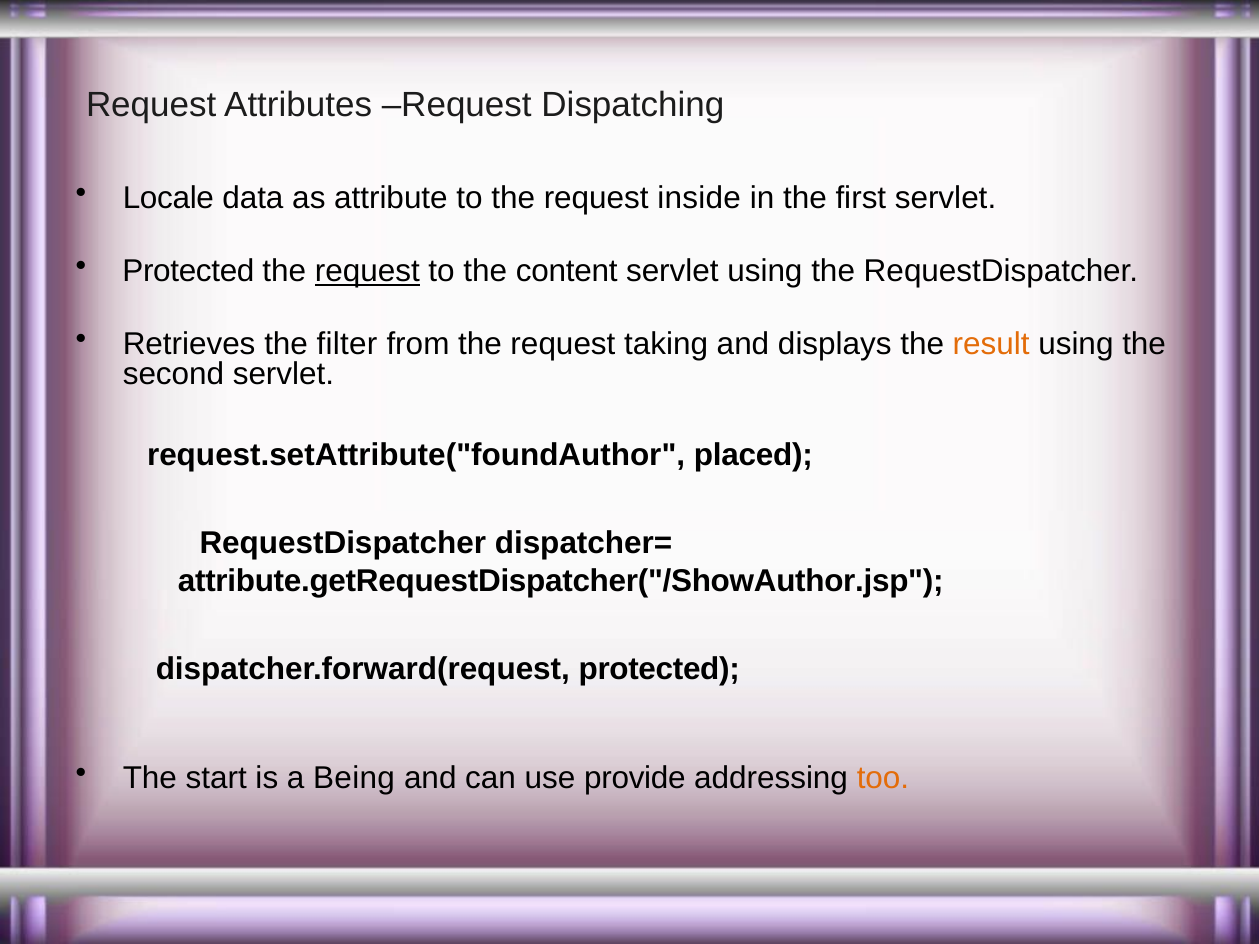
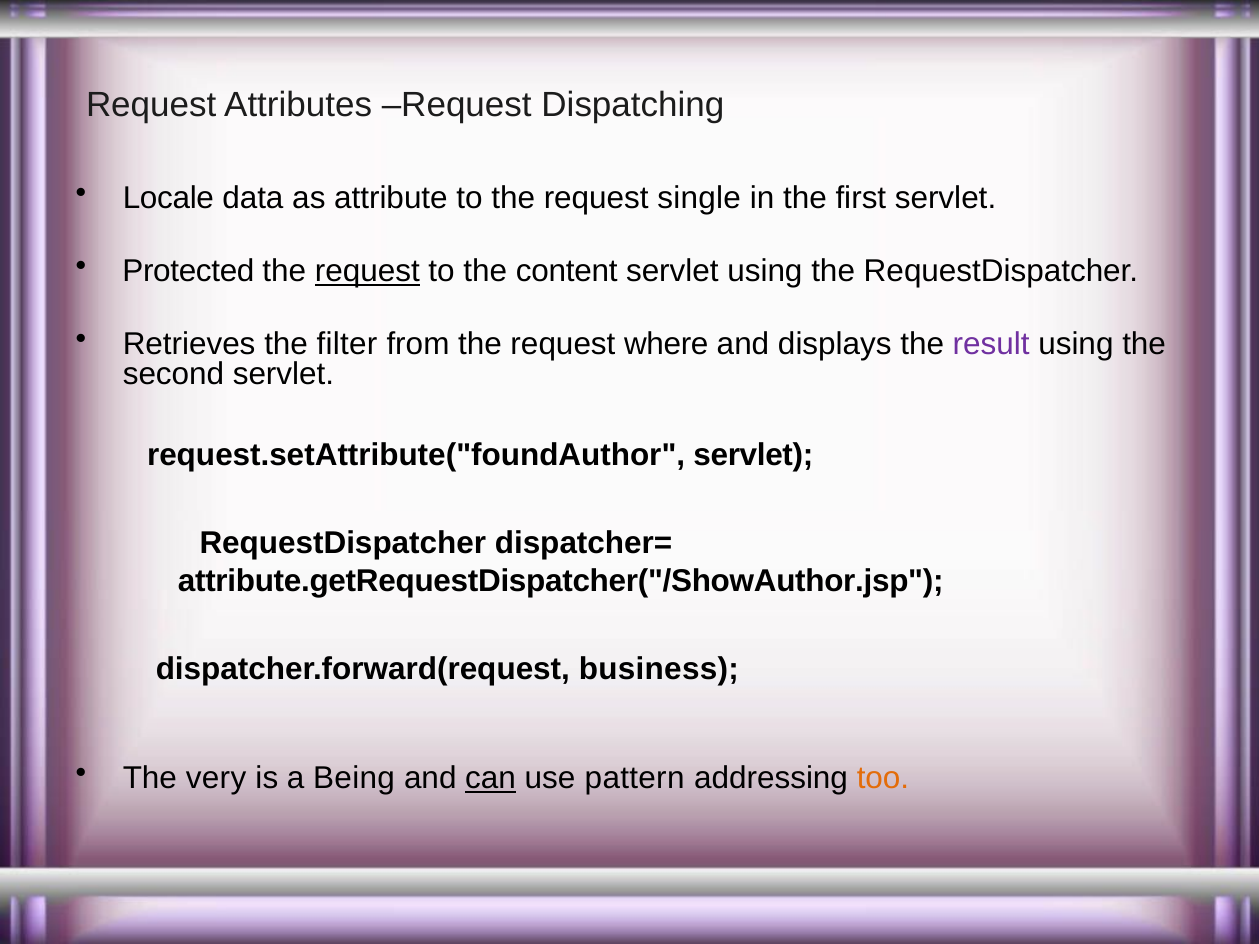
inside: inside -> single (699, 198)
taking: taking -> where (666, 344)
result colour: orange -> purple (991, 344)
request.setAttribute("foundAuthor placed: placed -> servlet (753, 455)
dispatcher.forward(request protected: protected -> business (659, 669)
start: start -> very (216, 779)
can underline: none -> present (491, 779)
provide: provide -> pattern (635, 779)
